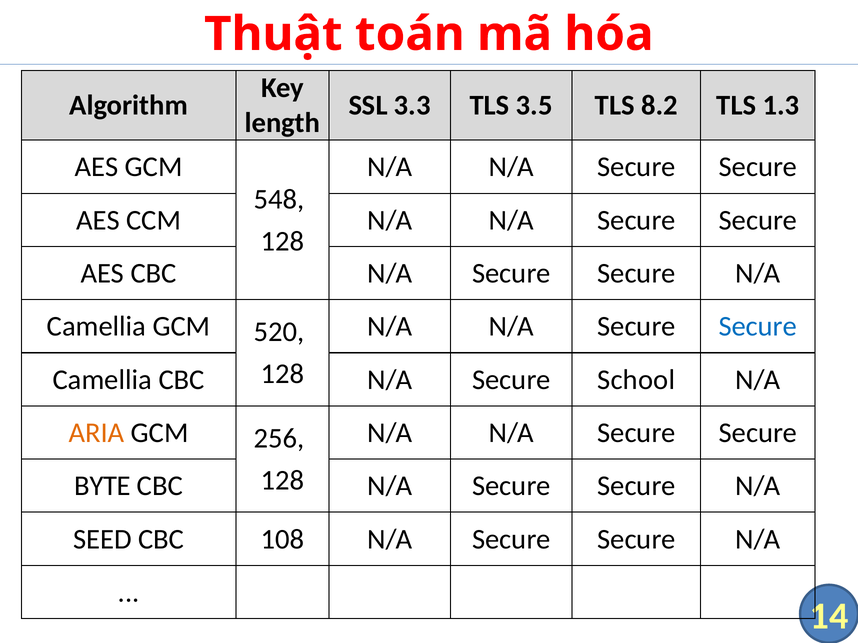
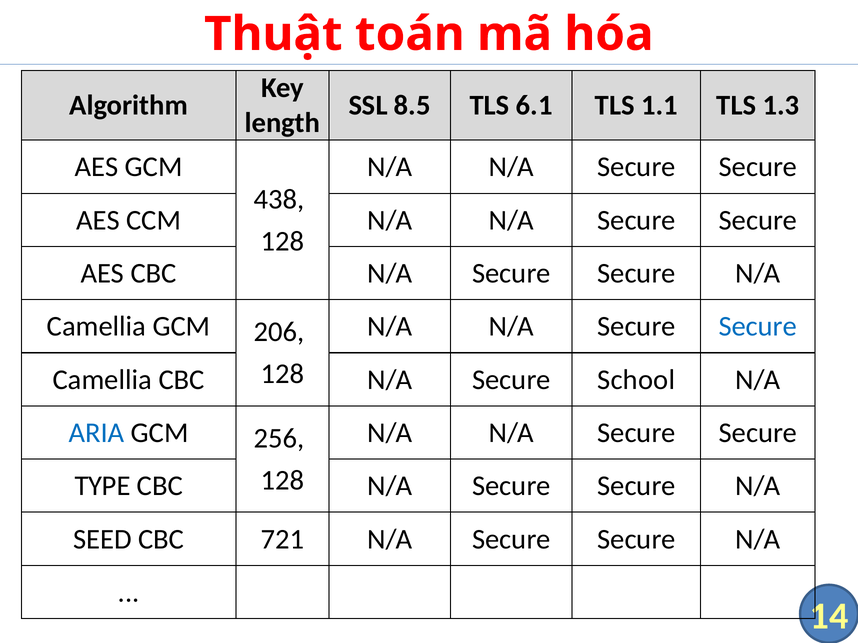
3.3: 3.3 -> 8.5 (412, 106)
3.5: 3.5 -> 6.1 (534, 106)
8.2: 8.2 -> 1.1 (659, 106)
548: 548 -> 438 (279, 199)
520: 520 -> 206 (279, 332)
ARIA colour: orange -> blue (97, 433)
BYTE: BYTE -> TYPE (103, 486)
108: 108 -> 721 (282, 540)
